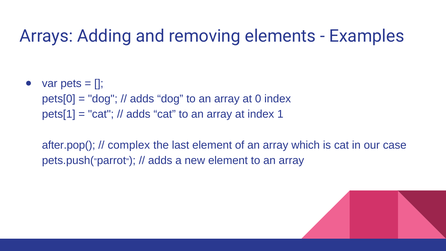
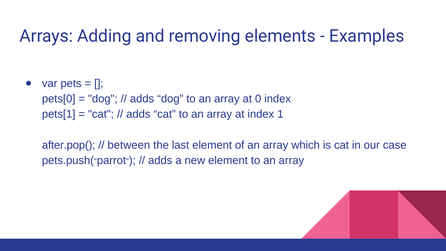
complex: complex -> between (129, 145)
